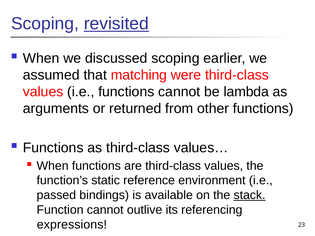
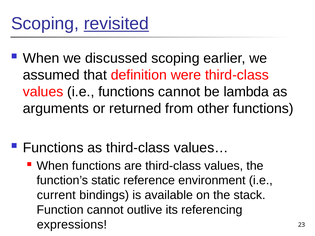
matching: matching -> definition (139, 75)
passed: passed -> current (56, 195)
stack underline: present -> none (250, 195)
